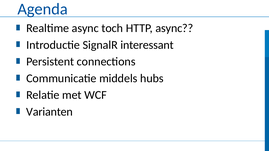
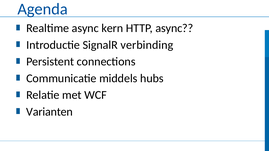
toch: toch -> kern (112, 28)
interessant: interessant -> verbinding (147, 45)
